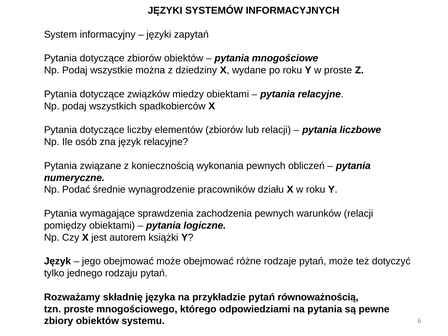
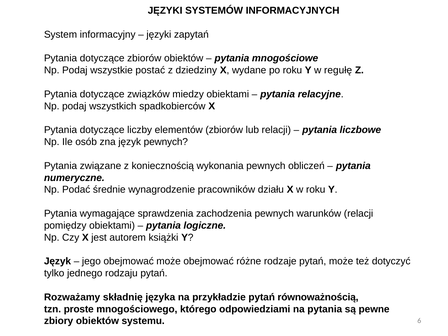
można: można -> postać (150, 70)
w proste: proste -> regułę (338, 70)
język relacyjne: relacyjne -> pewnych (166, 142)
